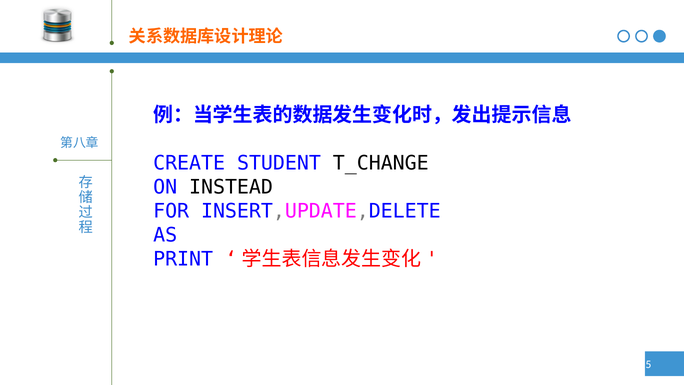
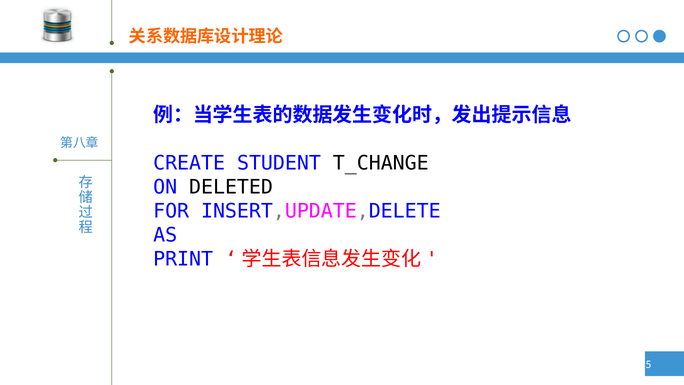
INSTEAD: INSTEAD -> DELETED (231, 187)
